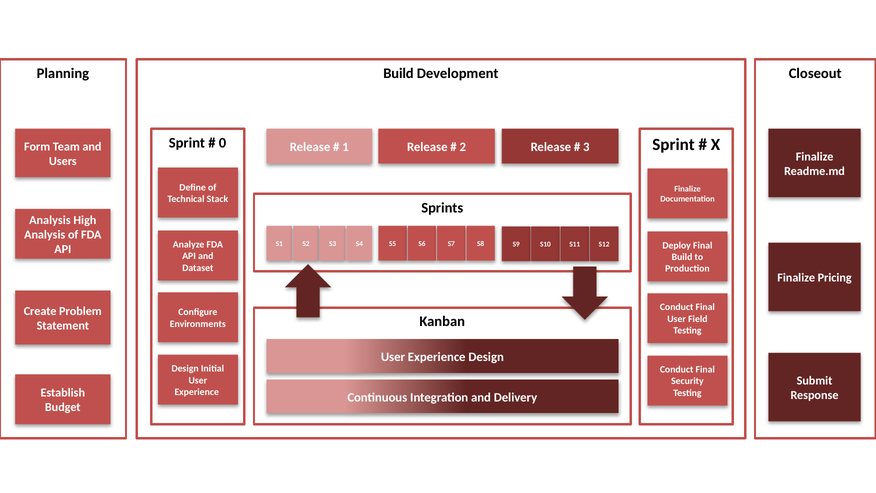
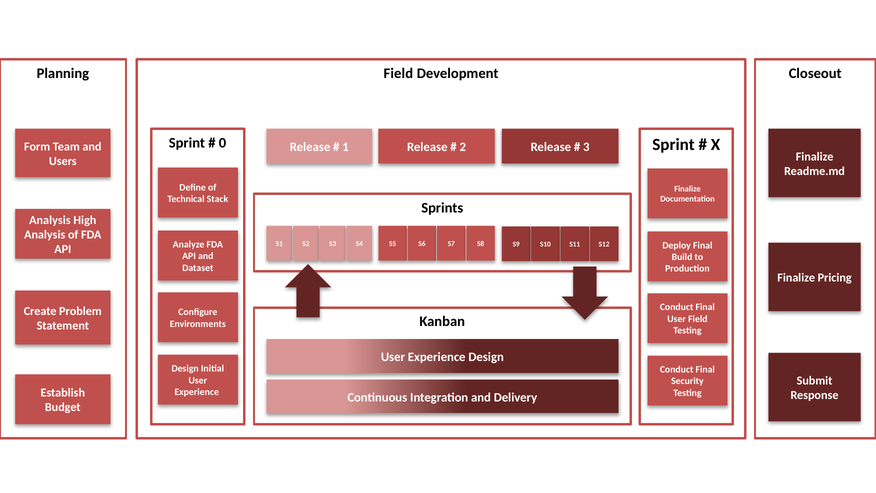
Build: Build -> Field (398, 73)
